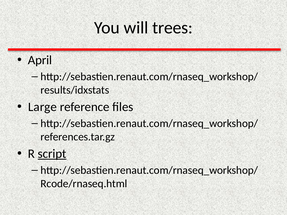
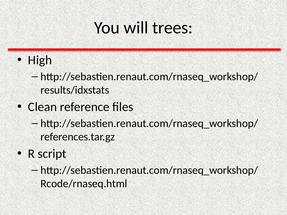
April: April -> High (40, 60)
Large: Large -> Clean (43, 107)
script underline: present -> none (52, 154)
